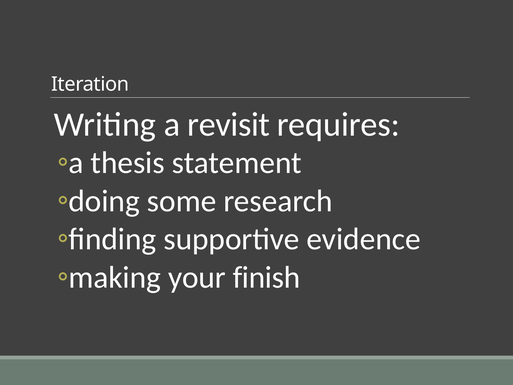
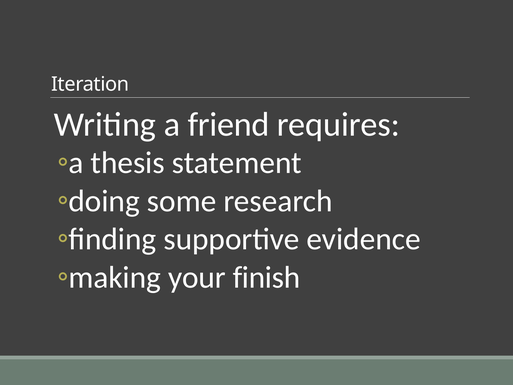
revisit: revisit -> friend (229, 124)
